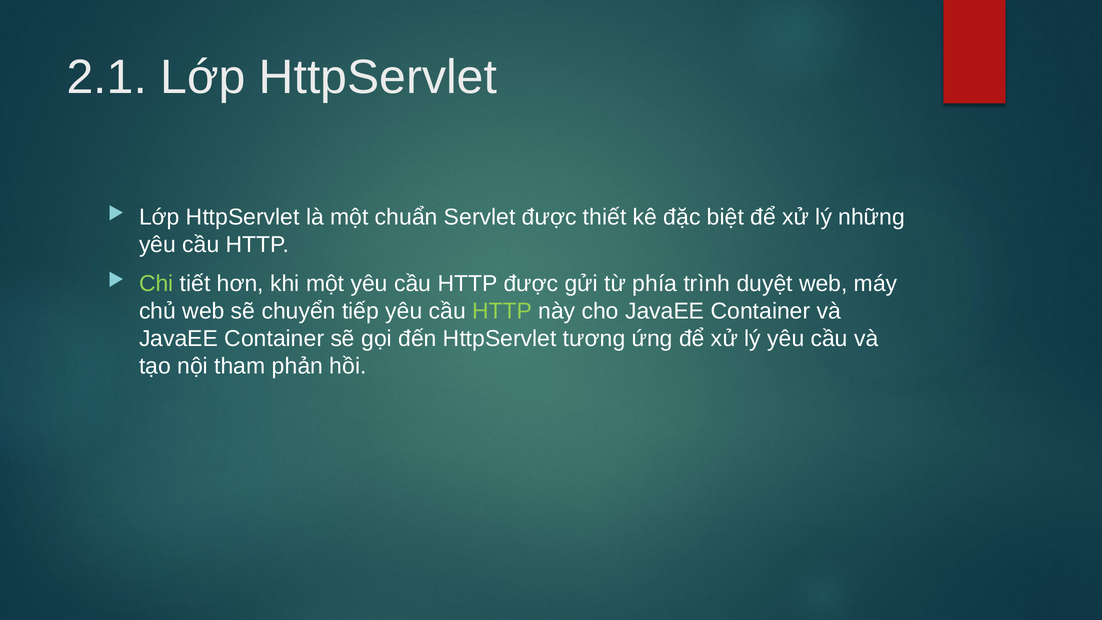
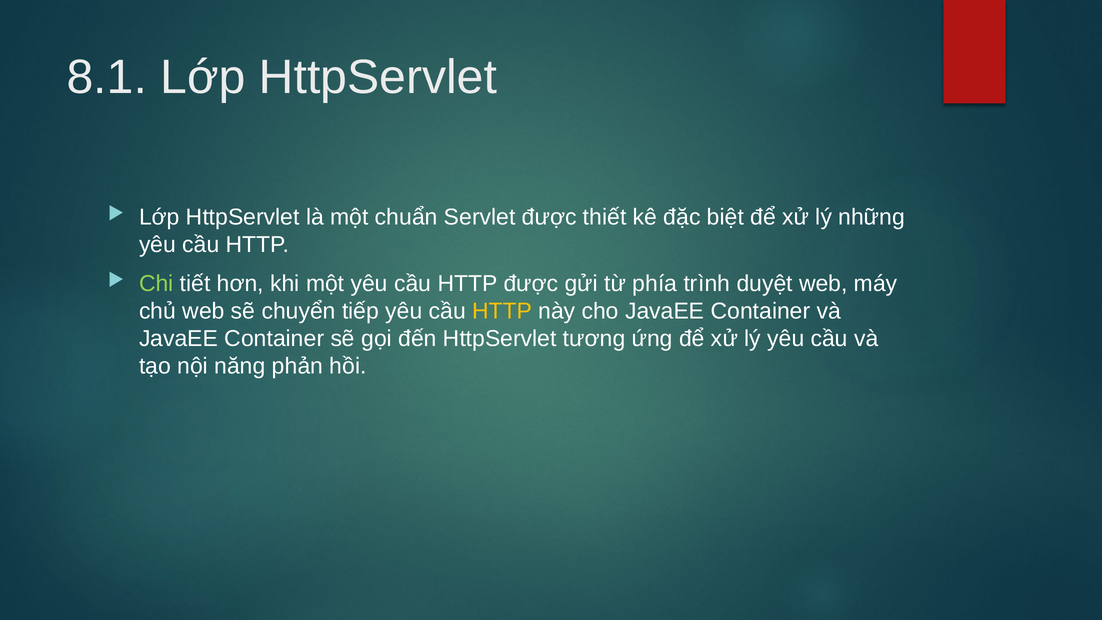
2.1: 2.1 -> 8.1 (107, 77)
HTTP colour: light green -> yellow (502, 311)
tham: tham -> năng (240, 366)
